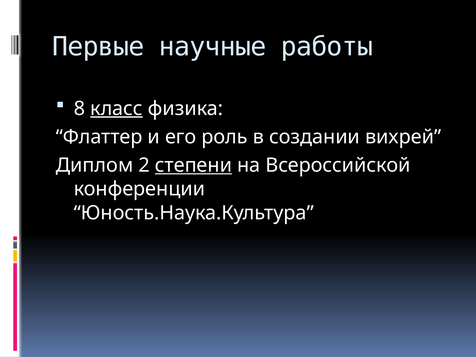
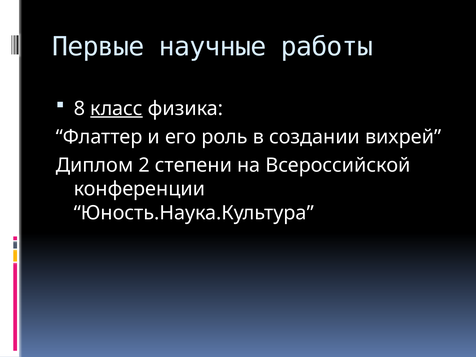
степени underline: present -> none (193, 165)
